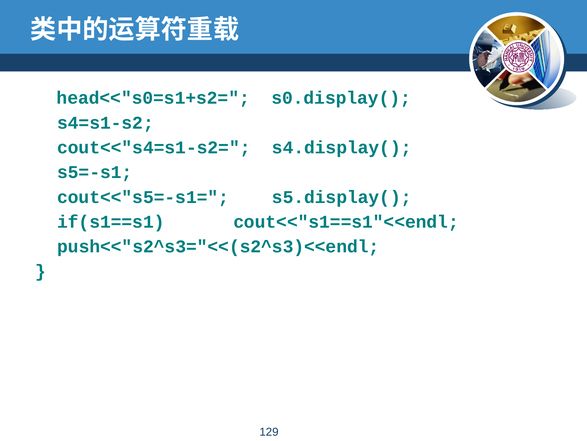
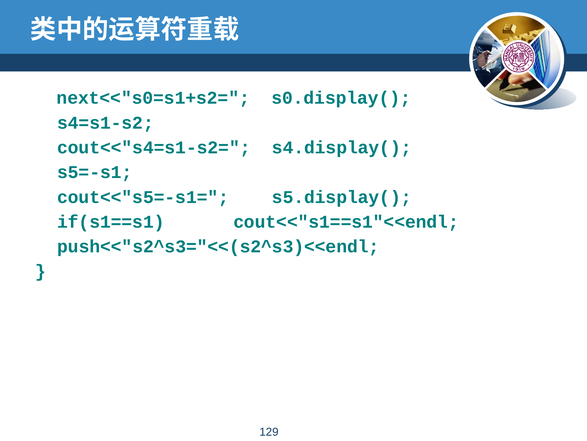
head<<"s0=s1+s2=: head<<"s0=s1+s2= -> next<<"s0=s1+s2= (153, 98)
